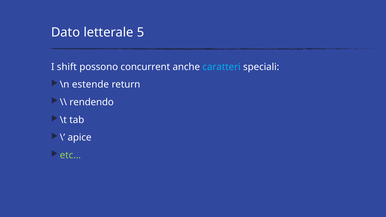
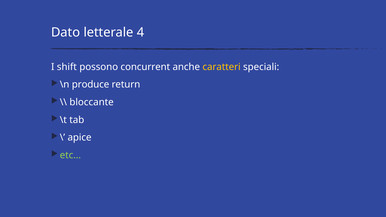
5: 5 -> 4 (141, 33)
caratteri colour: light blue -> yellow (222, 67)
estende: estende -> produce (91, 85)
rendendo: rendendo -> bloccante (92, 102)
